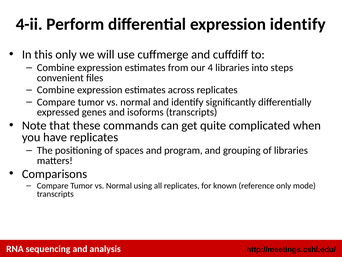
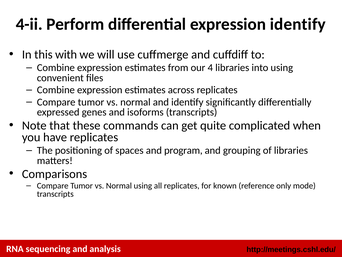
this only: only -> with (66, 55)
into steps: steps -> using (282, 68)
